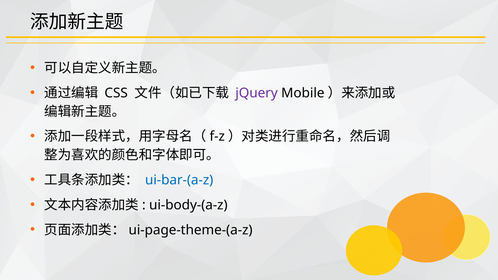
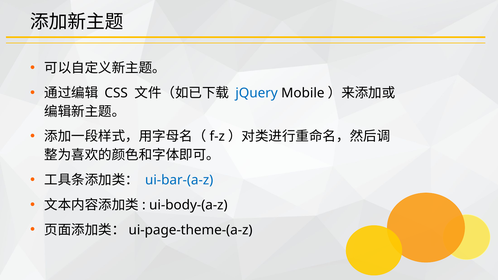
jQuery colour: purple -> blue (257, 93)
